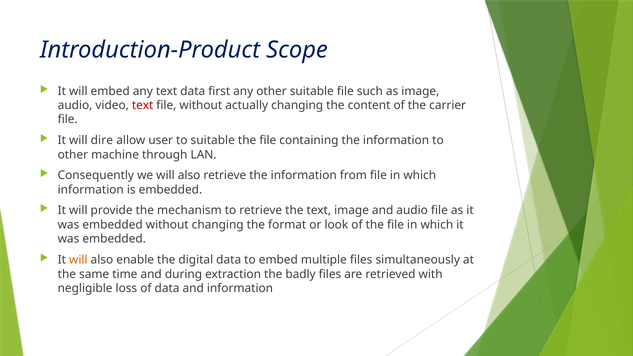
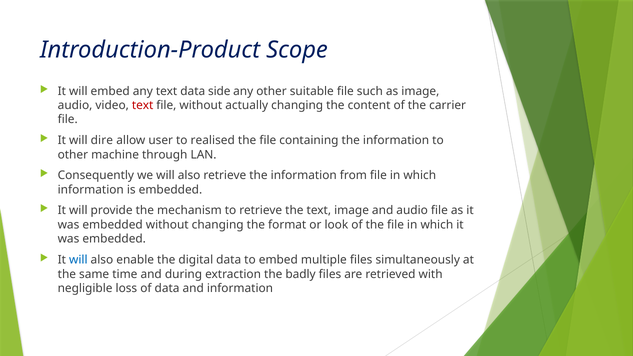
first: first -> side (219, 91)
to suitable: suitable -> realised (213, 140)
will colour: orange -> blue (78, 260)
